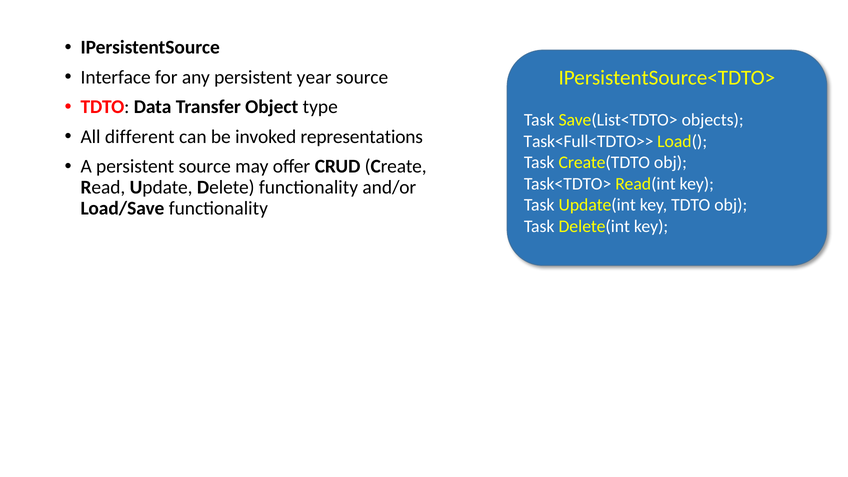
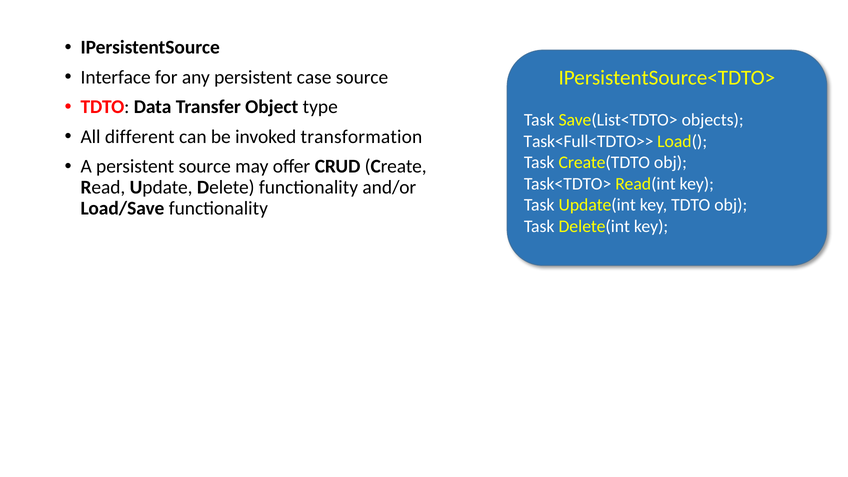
year: year -> case (314, 77)
representations: representations -> transformation (361, 137)
